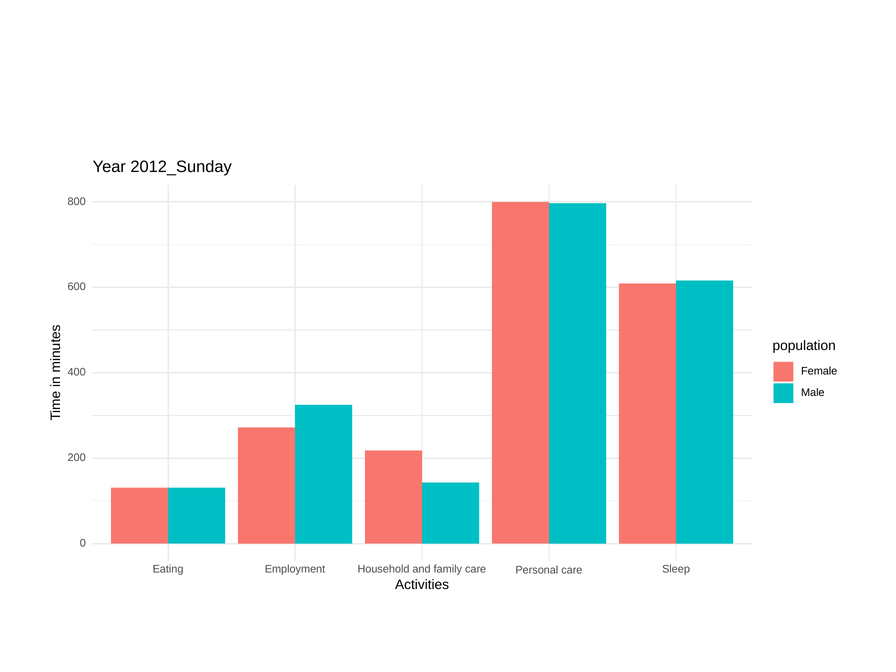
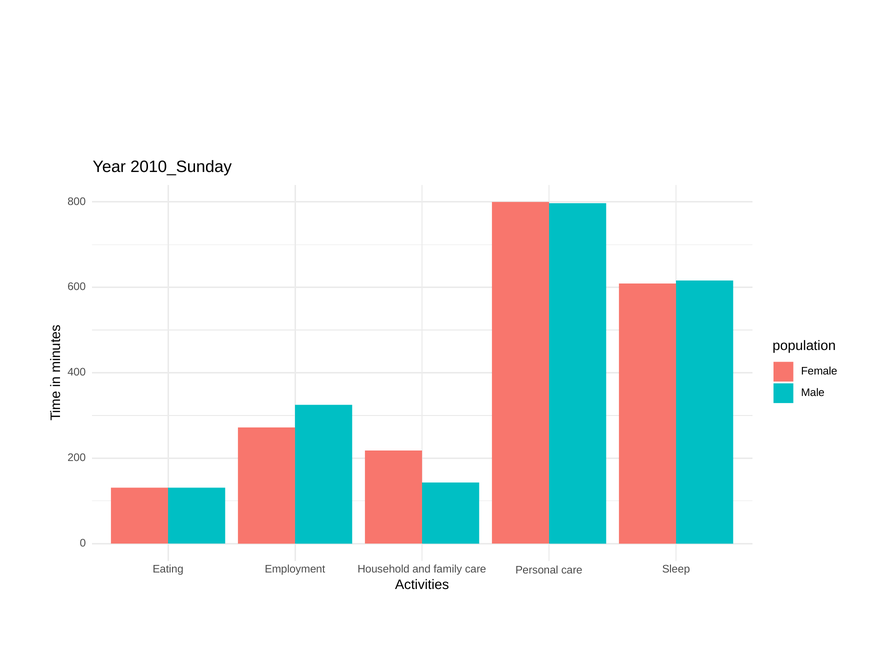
2012_Sunday: 2012_Sunday -> 2010_Sunday (181, 167)
